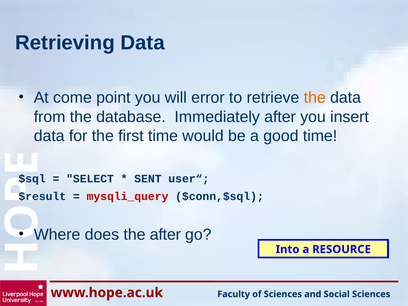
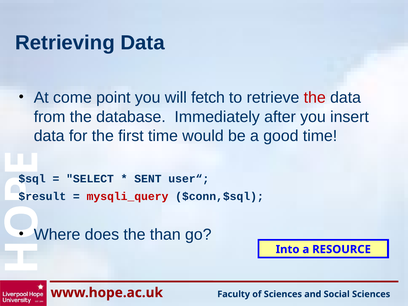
error: error -> fetch (208, 98)
the colour: orange -> red (315, 98)
the after: after -> than (165, 235)
